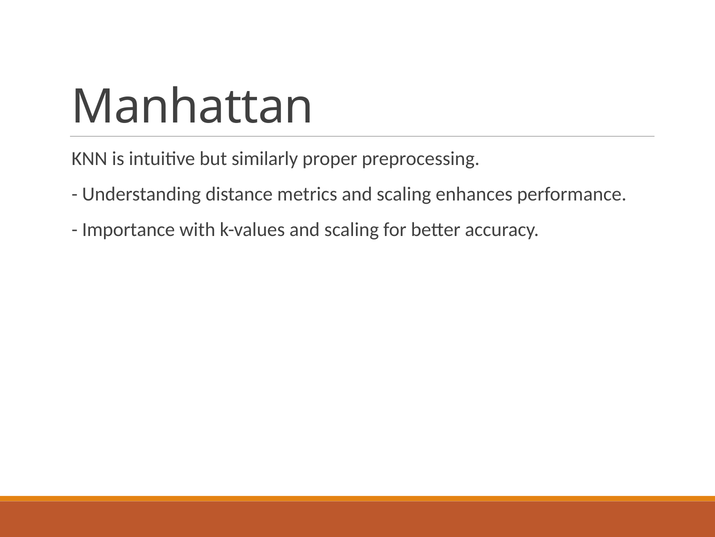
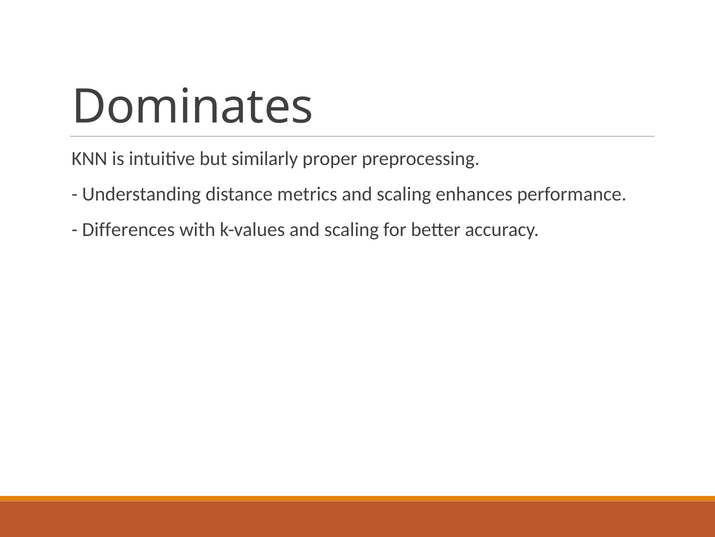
Manhattan: Manhattan -> Dominates (193, 107)
Importance: Importance -> Differences (128, 229)
